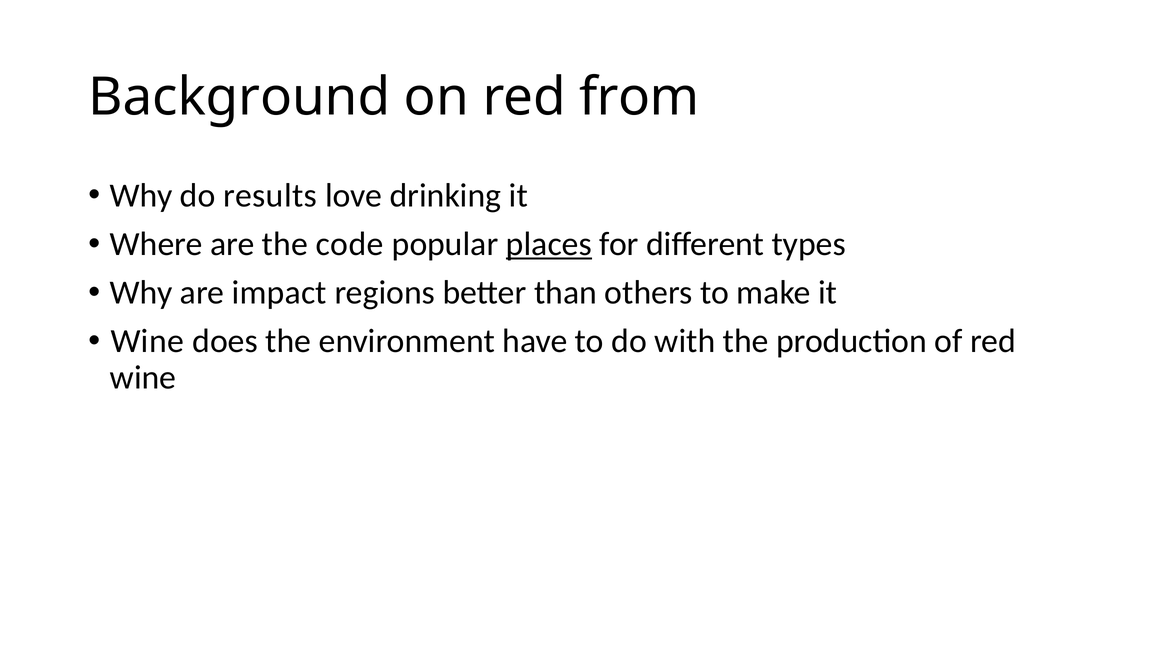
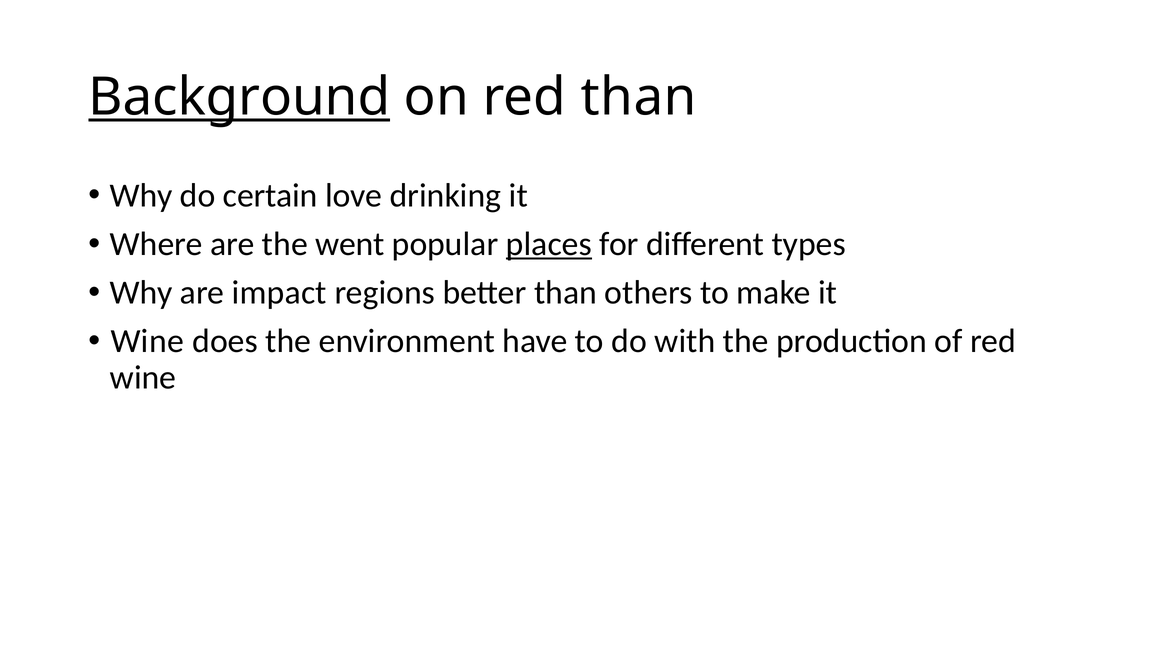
Background underline: none -> present (239, 97)
red from: from -> than (639, 97)
results: results -> certain (270, 196)
code: code -> went (350, 244)
